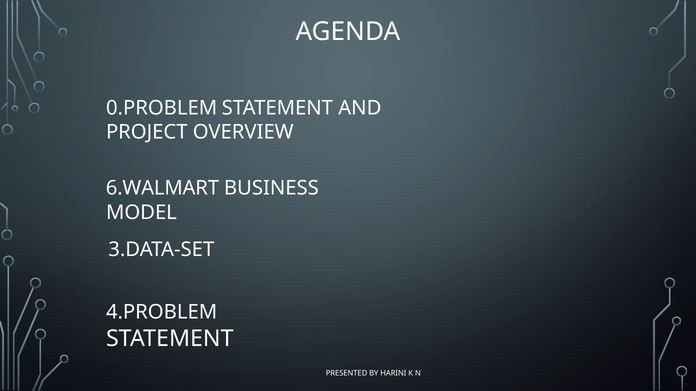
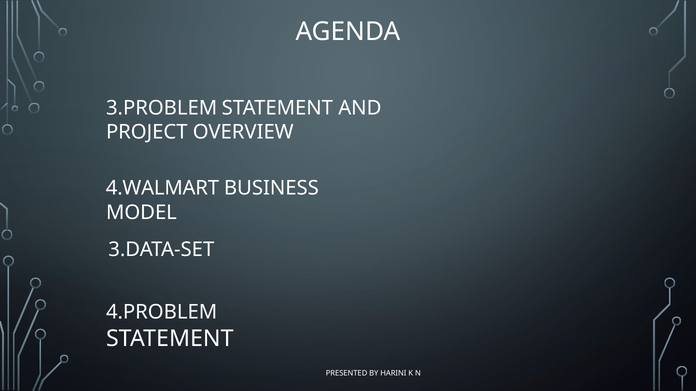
0.PROBLEM: 0.PROBLEM -> 3.PROBLEM (162, 108)
6.WALMART: 6.WALMART -> 4.WALMART (162, 188)
